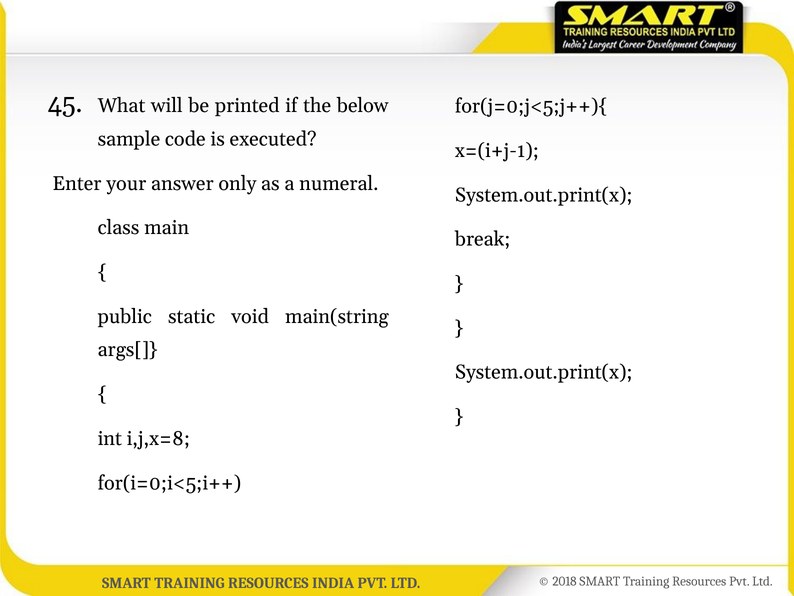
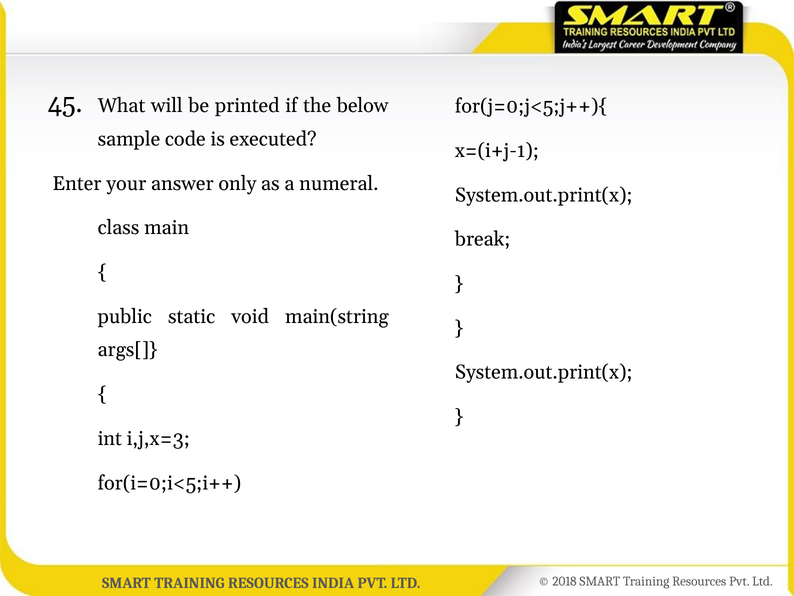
i,j,x=8: i,j,x=8 -> i,j,x=3 (158, 438)
